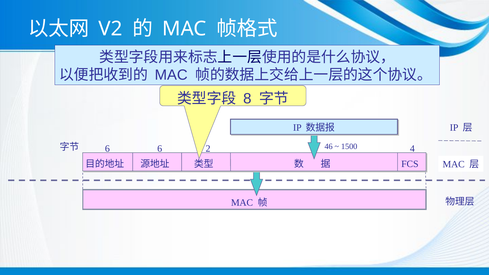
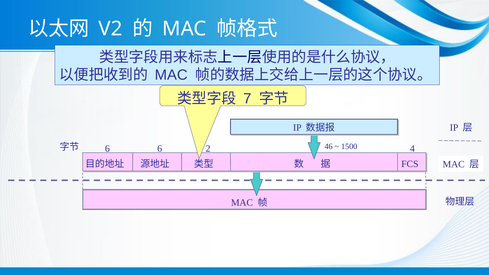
8: 8 -> 7 (247, 99)
